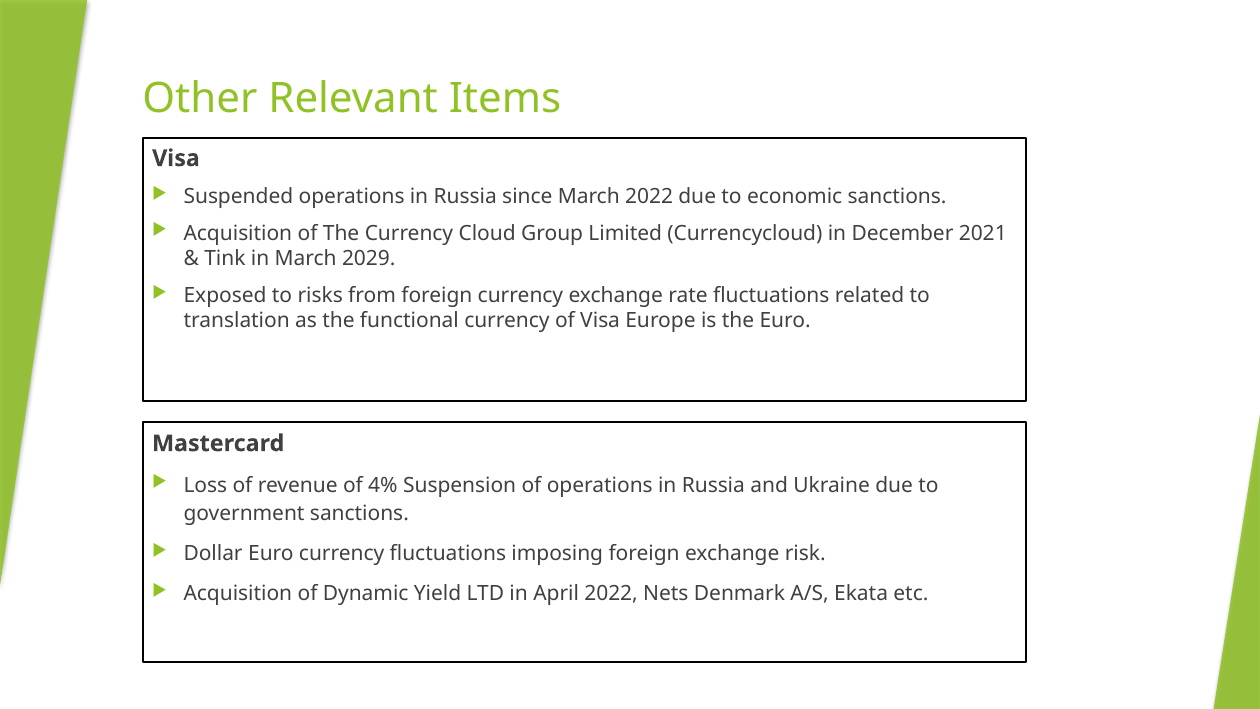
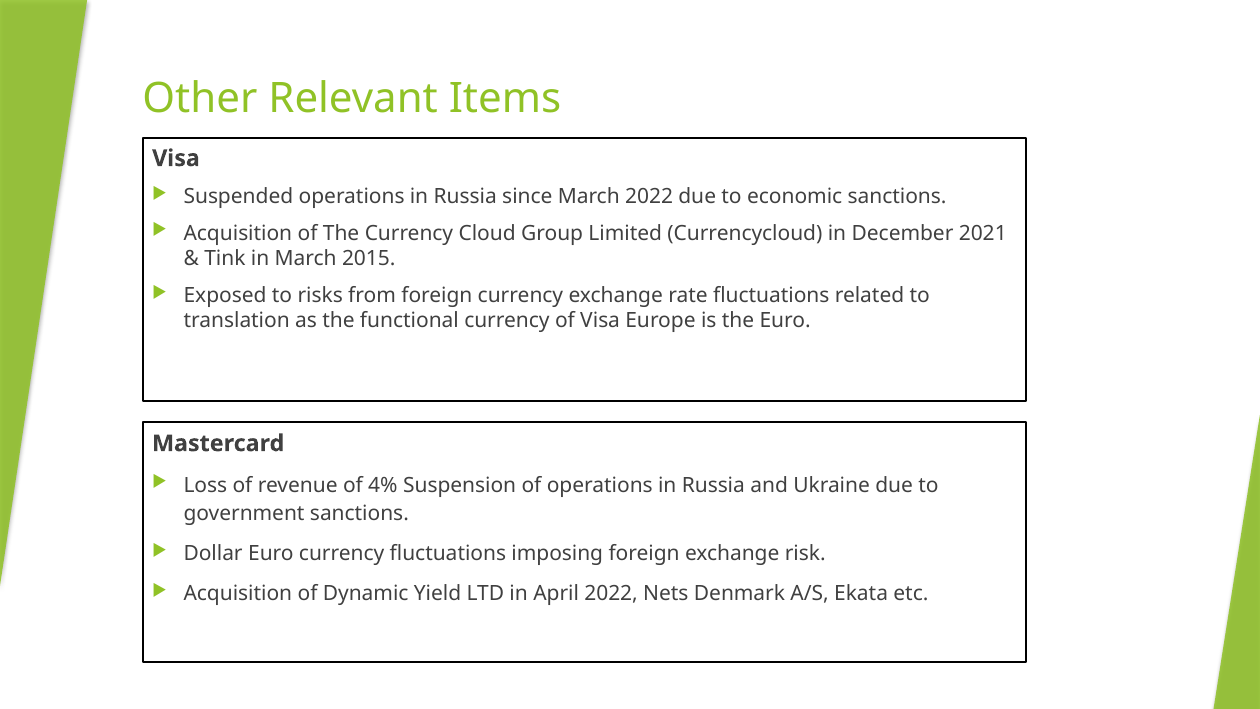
2029: 2029 -> 2015 (369, 259)
